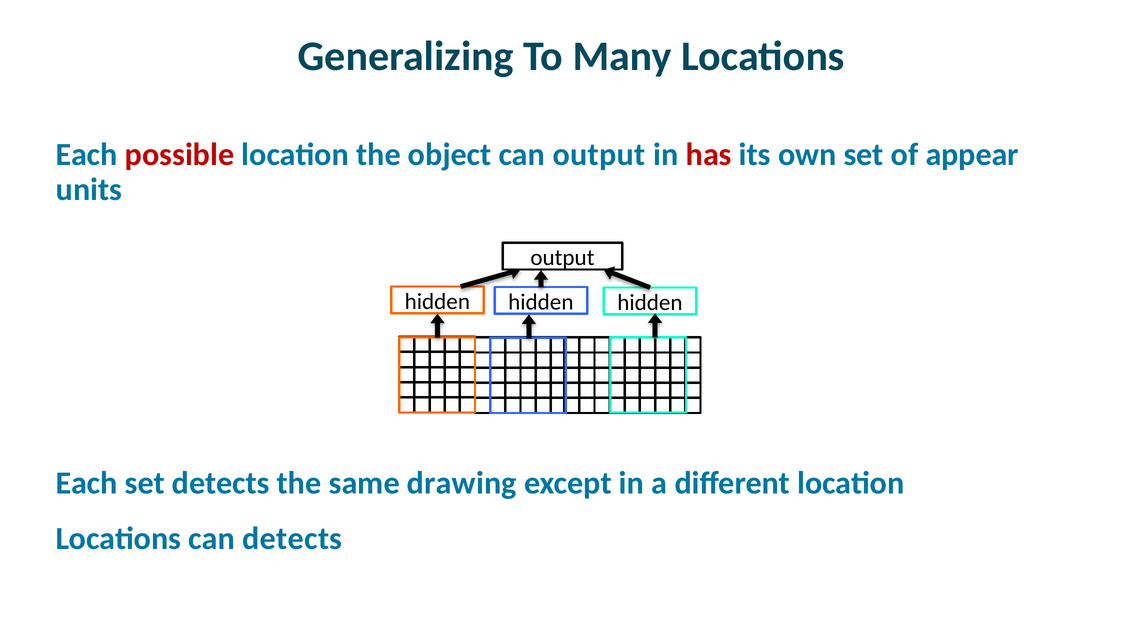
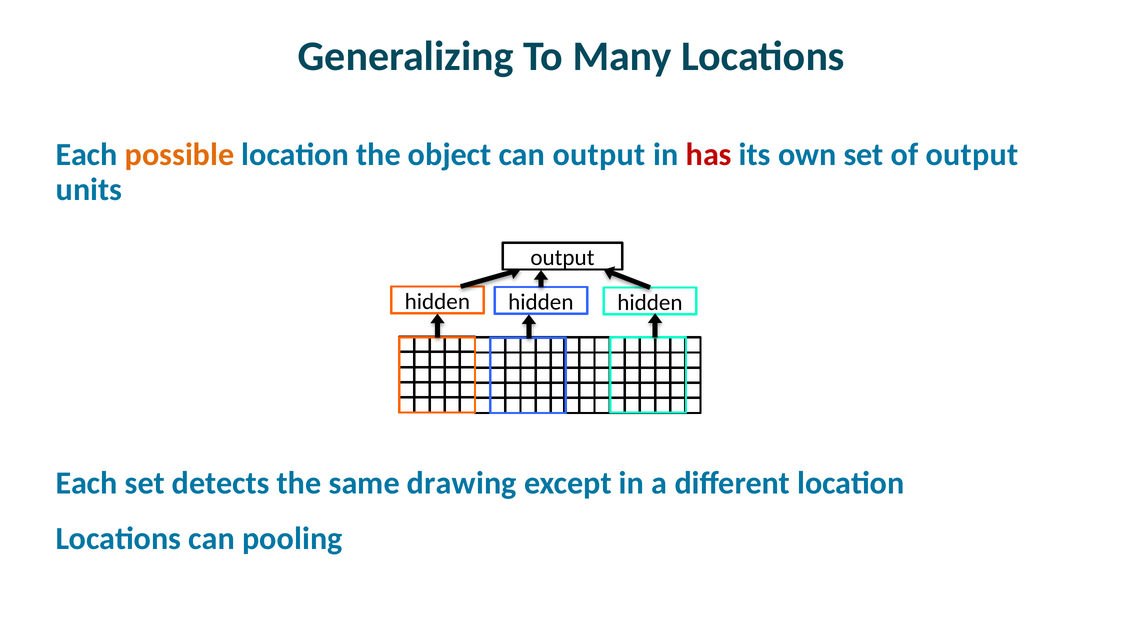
possible colour: red -> orange (180, 155)
of appear: appear -> output (972, 155)
can detects: detects -> pooling (292, 539)
